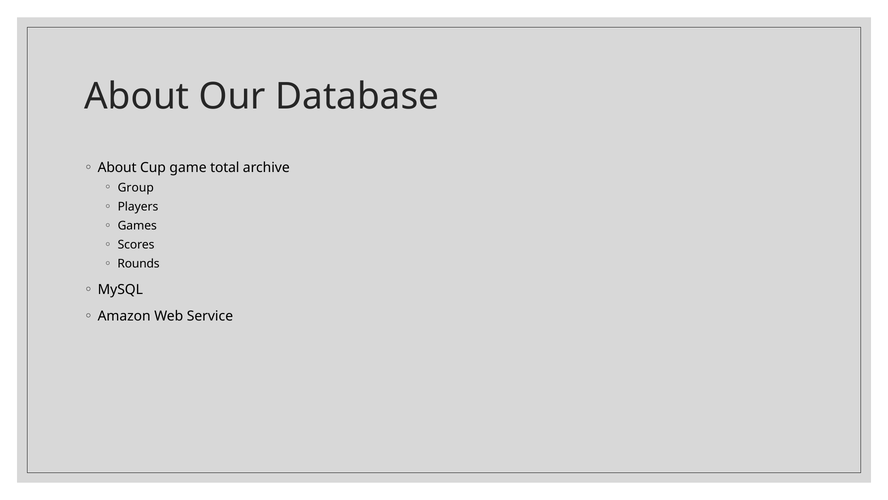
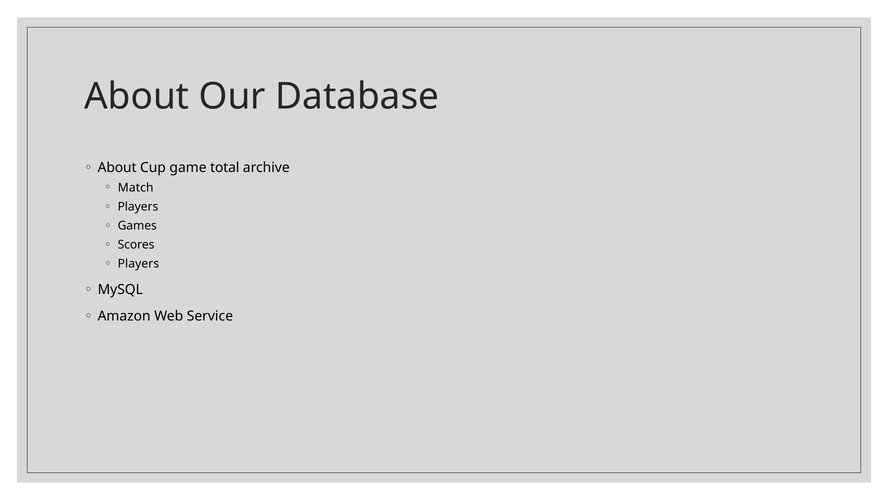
Group: Group -> Match (136, 187)
Rounds: Rounds -> Players (138, 264)
